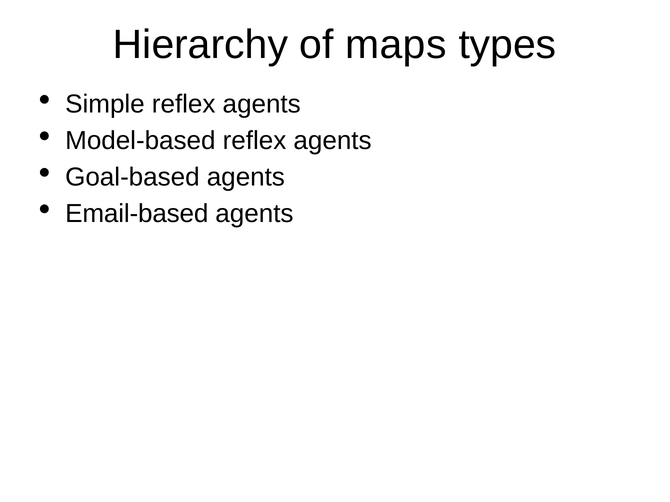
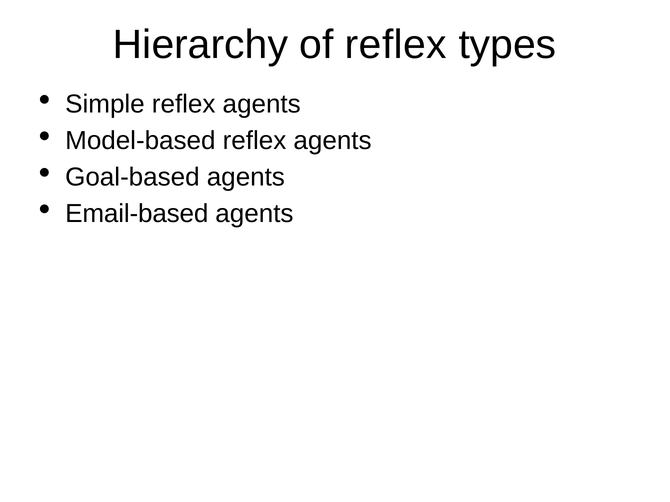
of maps: maps -> reflex (396, 45)
